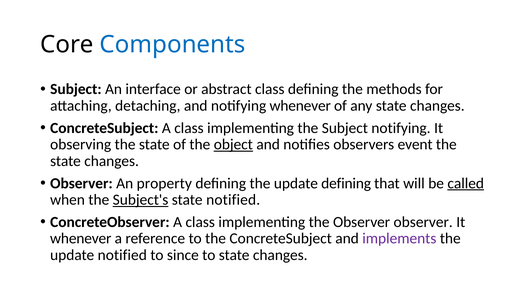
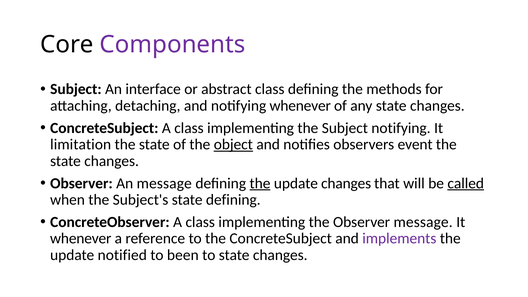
Components colour: blue -> purple (173, 44)
observing: observing -> limitation (81, 145)
An property: property -> message (164, 183)
the underline: none -> present (260, 183)
update defining: defining -> changes (346, 183)
Subject's underline: present -> none (141, 200)
state notified: notified -> defining (233, 200)
Observer observer: observer -> message (423, 222)
since: since -> been (183, 255)
